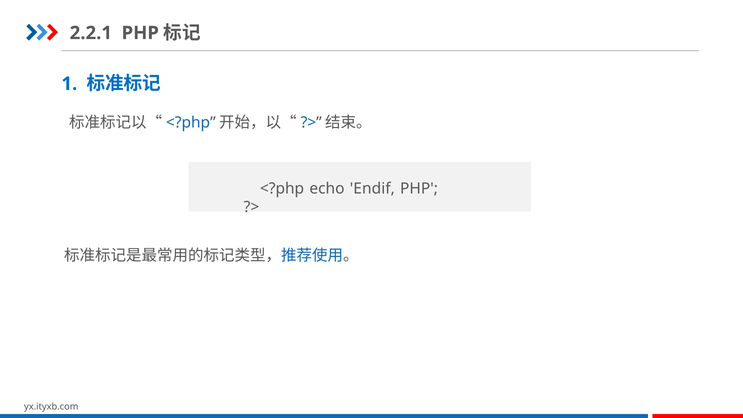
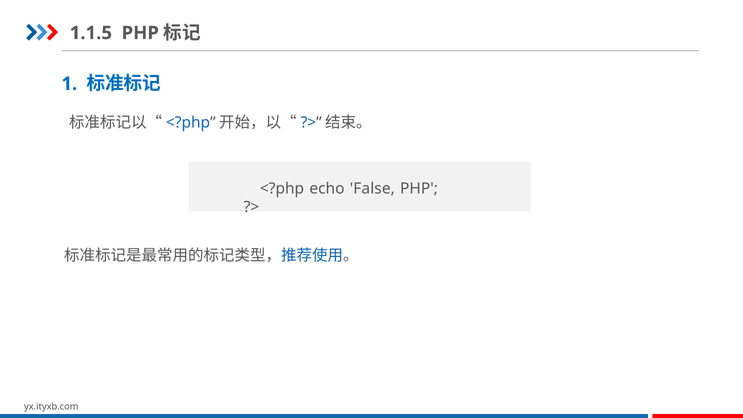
2.2.1: 2.2.1 -> 1.1.5 (91, 33)
Endif: Endif -> False (372, 188)
